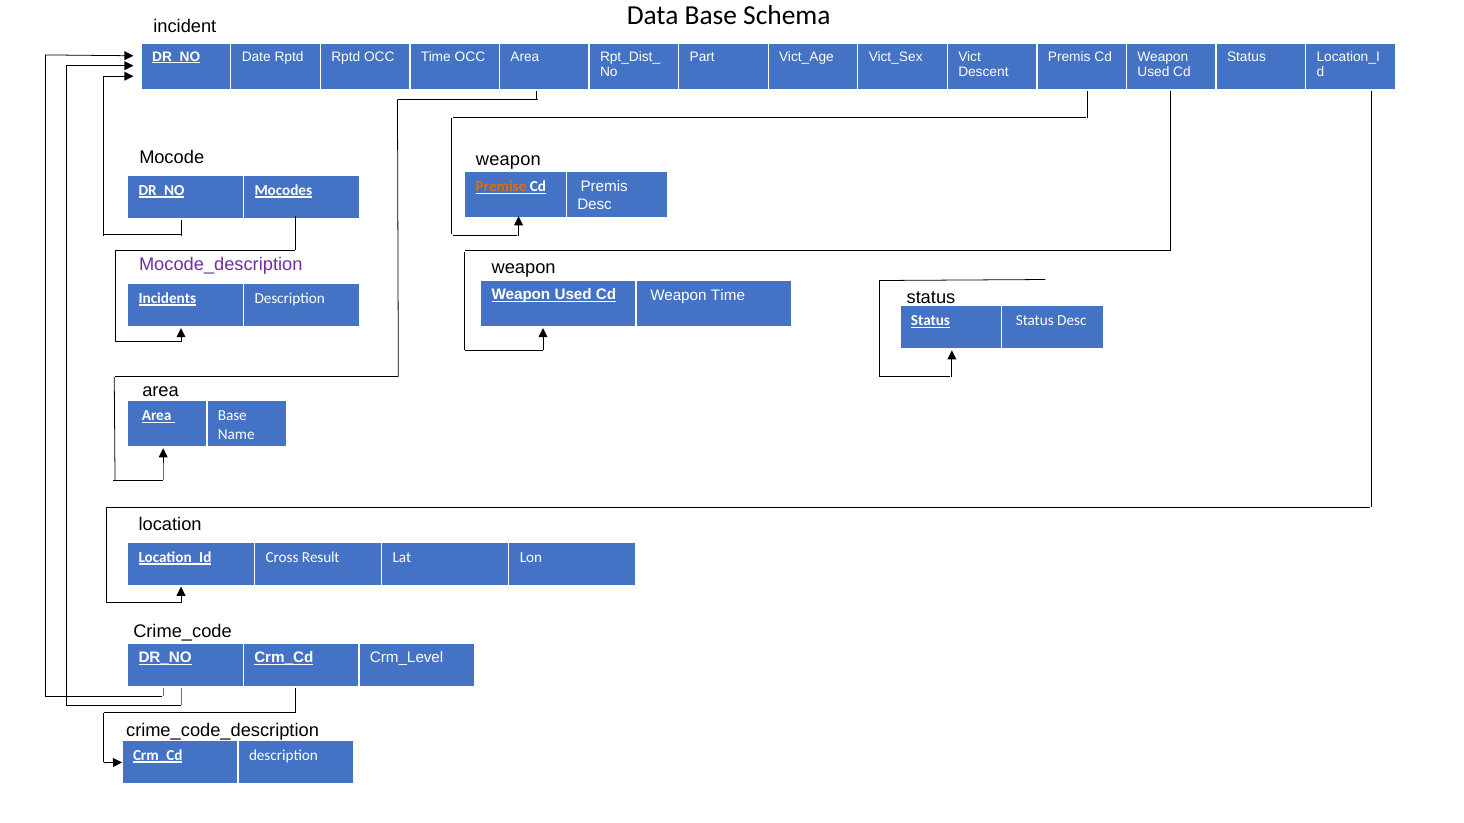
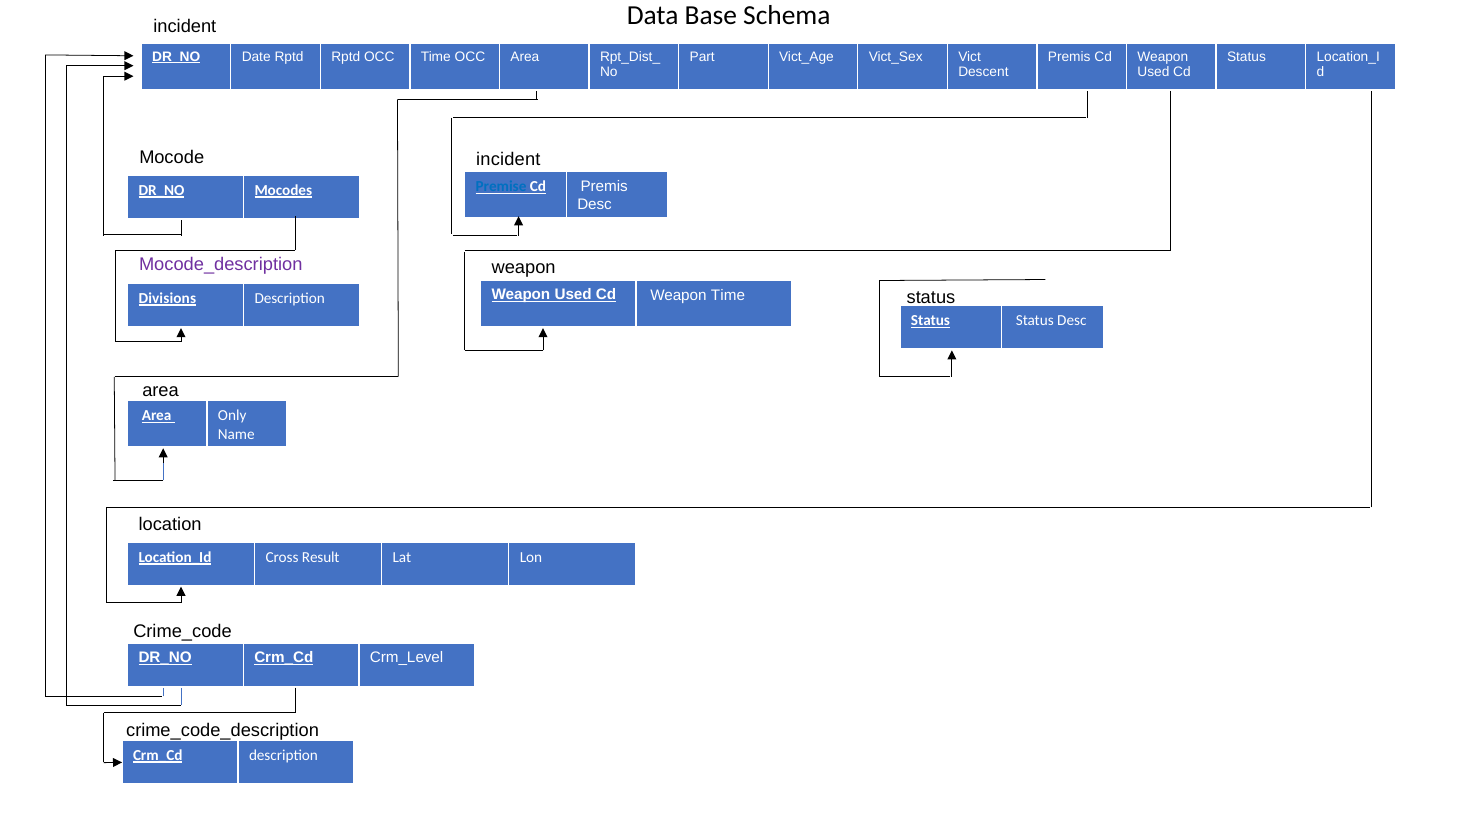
weapon: weapon -> incident (508, 159)
Premise colour: orange -> blue (501, 187)
Incidents: Incidents -> Divisions (167, 299)
Area Base: Base -> Only (232, 416)
